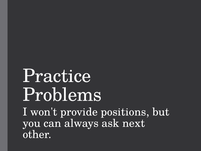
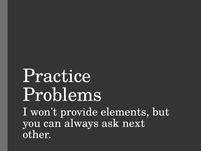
positions: positions -> elements (125, 112)
